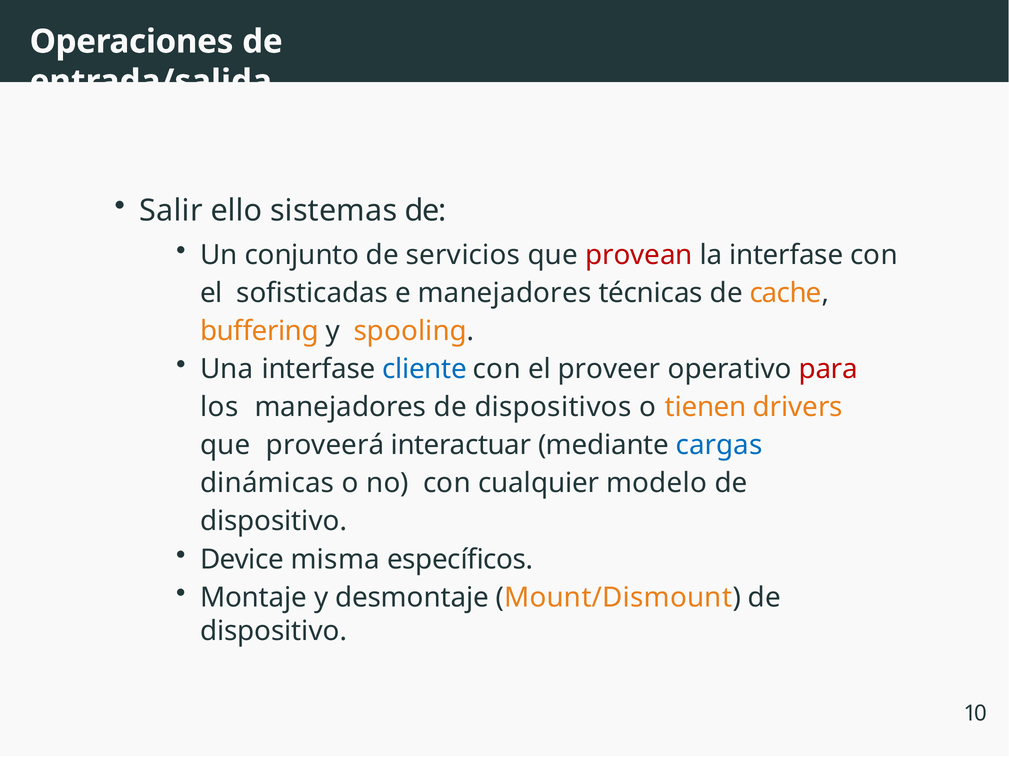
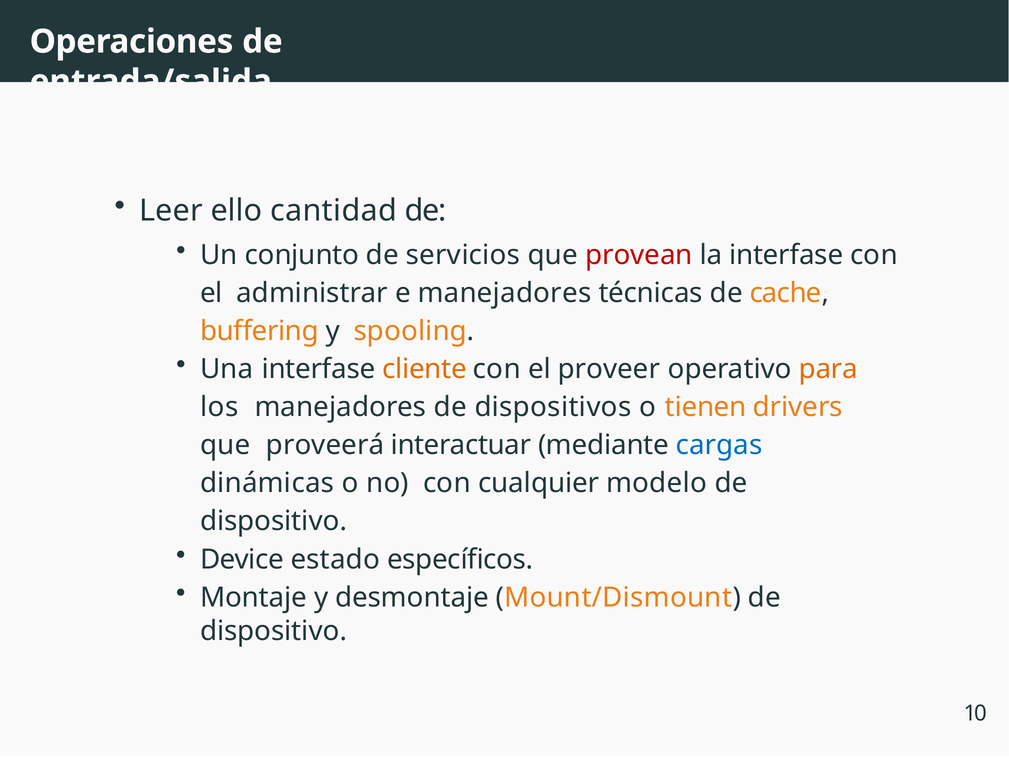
Salir: Salir -> Leer (171, 211)
sistemas: sistemas -> cantidad (334, 211)
sofisticadas: sofisticadas -> administrar (312, 293)
cliente colour: blue -> orange (425, 369)
para colour: red -> orange (828, 369)
misma: misma -> estado (335, 560)
